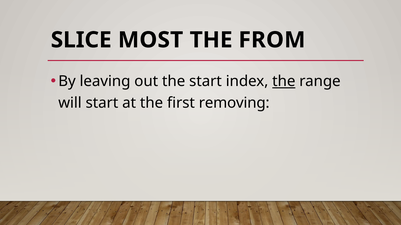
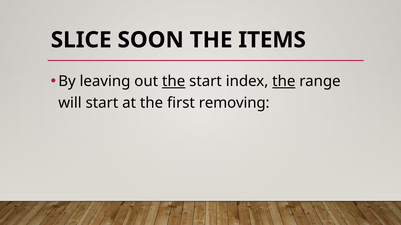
MOST: MOST -> SOON (151, 40)
FROM: FROM -> ITEMS (272, 40)
the underline: none -> present (174, 81)
